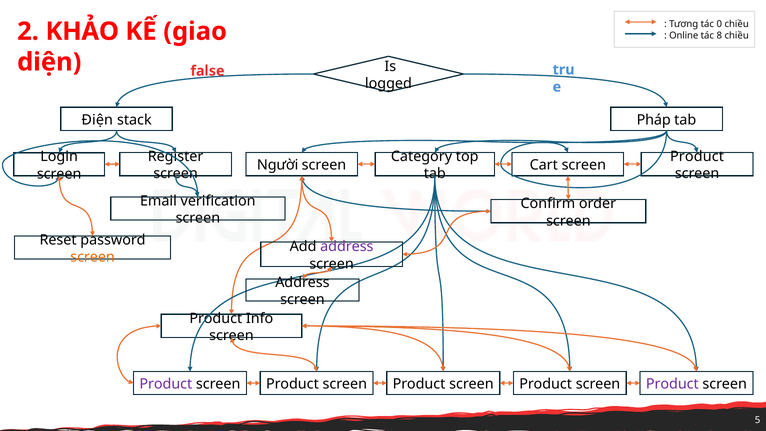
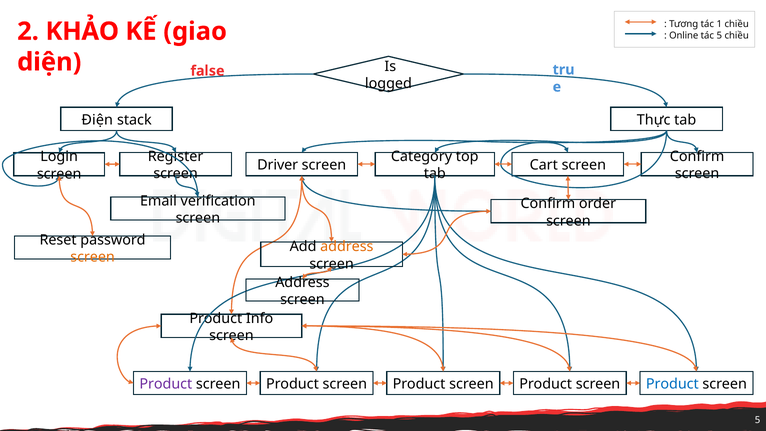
0: 0 -> 1 (719, 24)
tác 8: 8 -> 5 (719, 36)
Pháp: Pháp -> Thực (654, 120)
Product: Product -> Confirm (697, 156)
Người: Người -> Driver (278, 165)
address colour: purple -> orange (347, 247)
Product colour: purple -> blue (672, 384)
